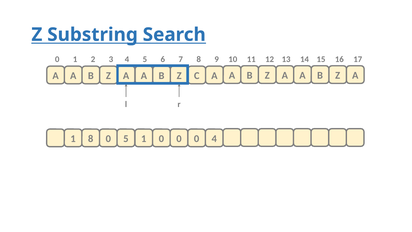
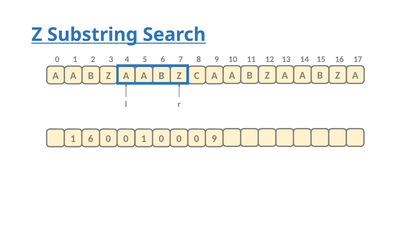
1 8: 8 -> 6 (91, 138)
5: 5 -> 0 (126, 138)
0 4: 4 -> 9 (214, 138)
